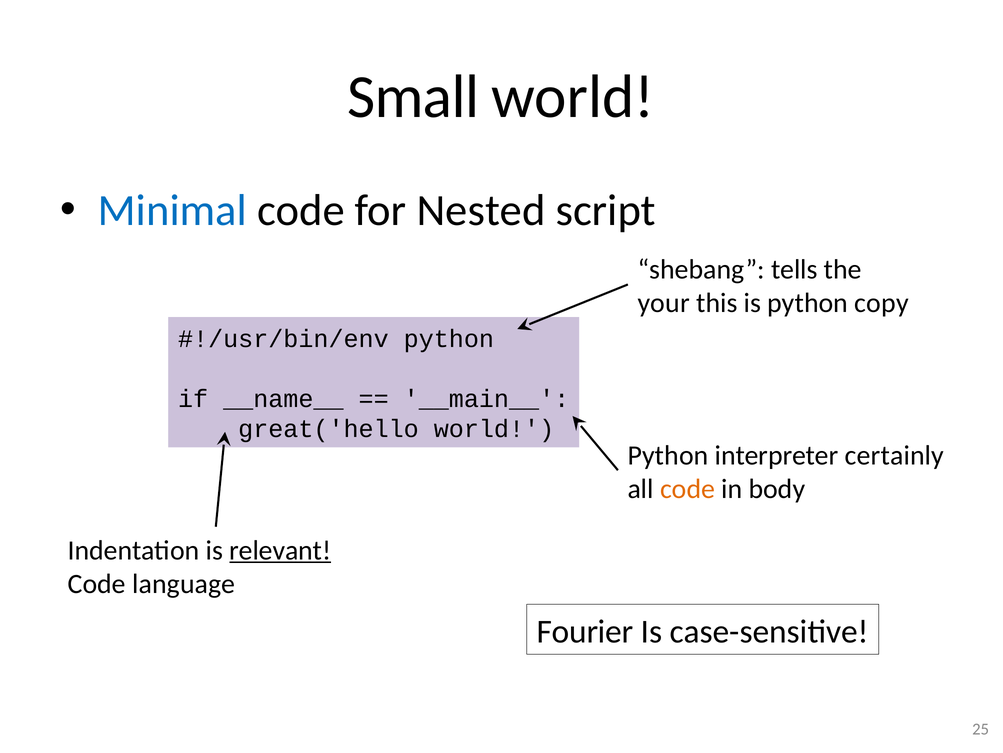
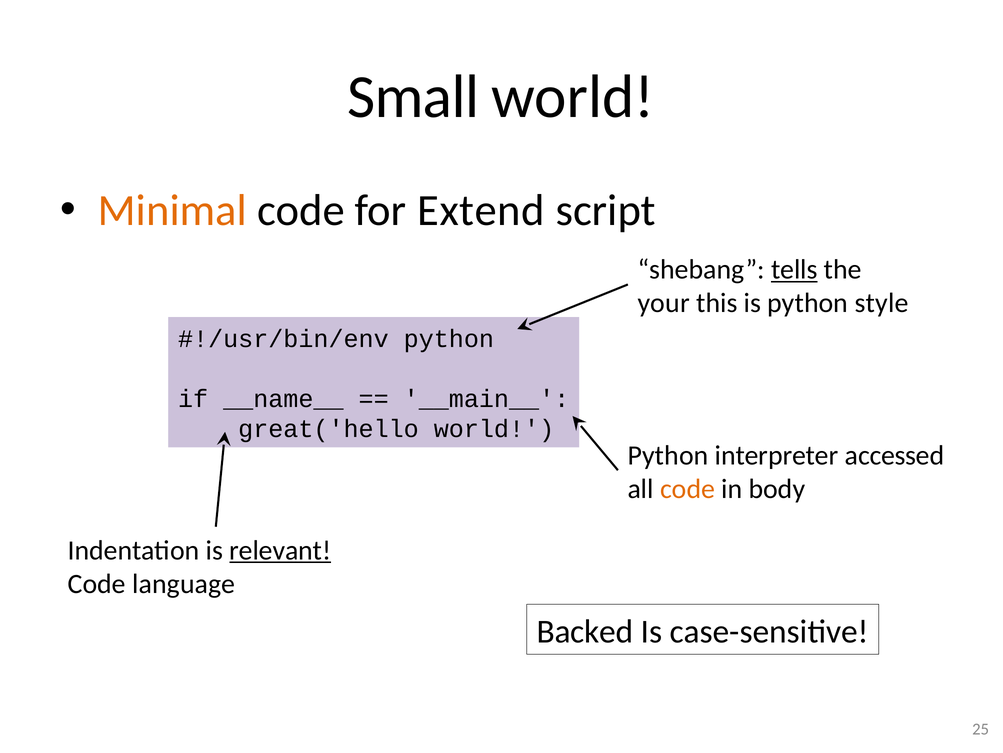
Minimal colour: blue -> orange (172, 210)
Nested: Nested -> Extend (481, 210)
tells underline: none -> present (794, 269)
copy: copy -> style (882, 303)
certainly: certainly -> accessed (895, 455)
Fourier: Fourier -> Backed (585, 631)
